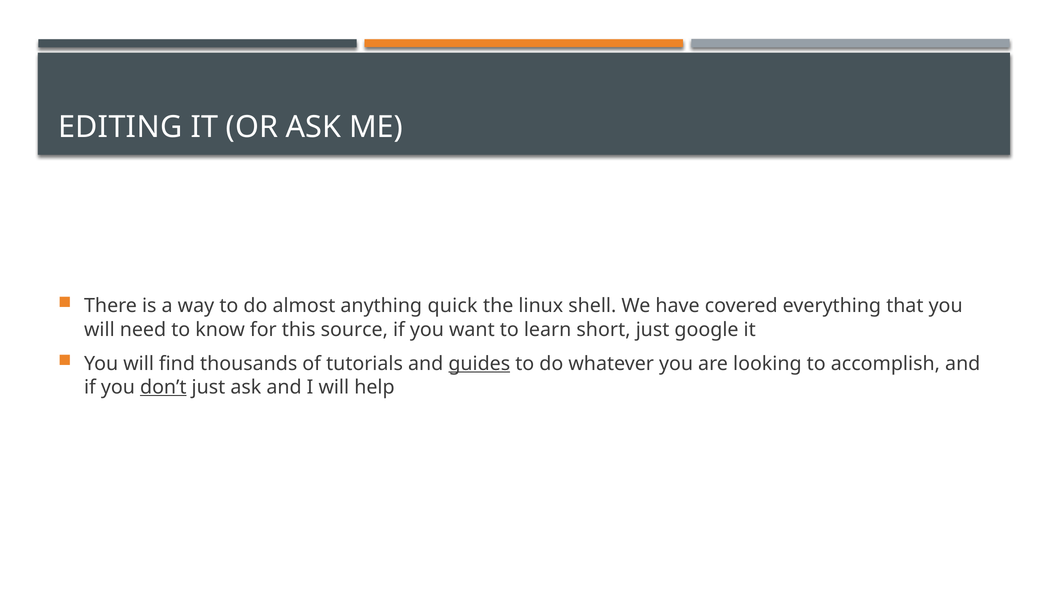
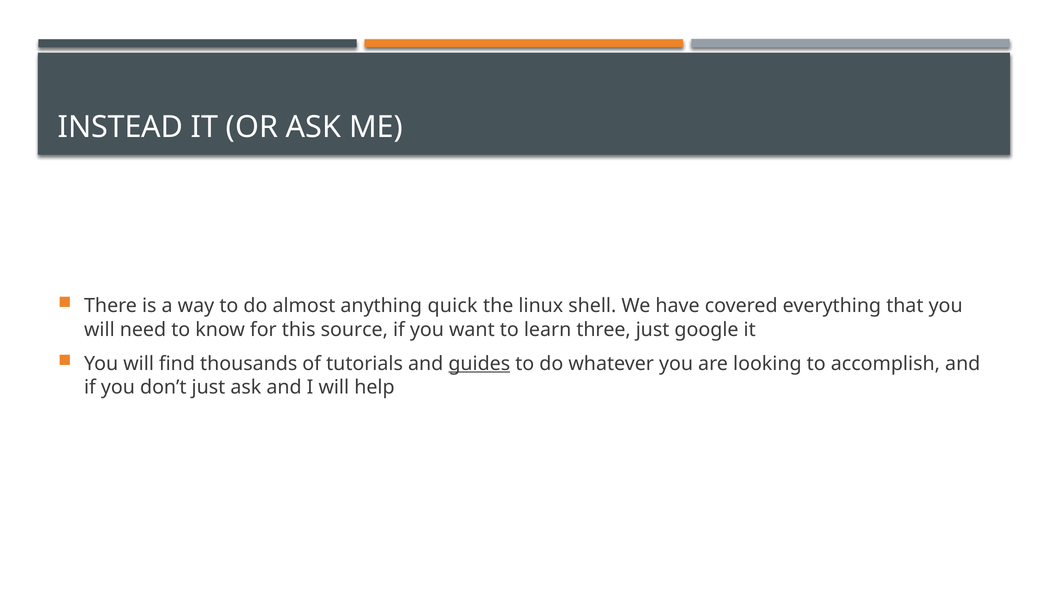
EDITING: EDITING -> INSTEAD (120, 127)
short: short -> three (604, 330)
don’t underline: present -> none (163, 388)
